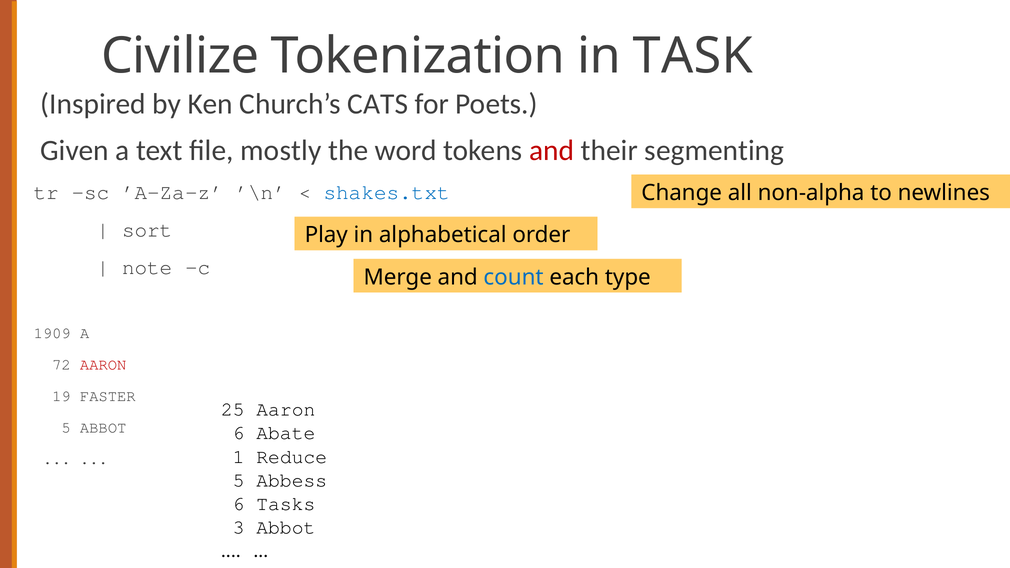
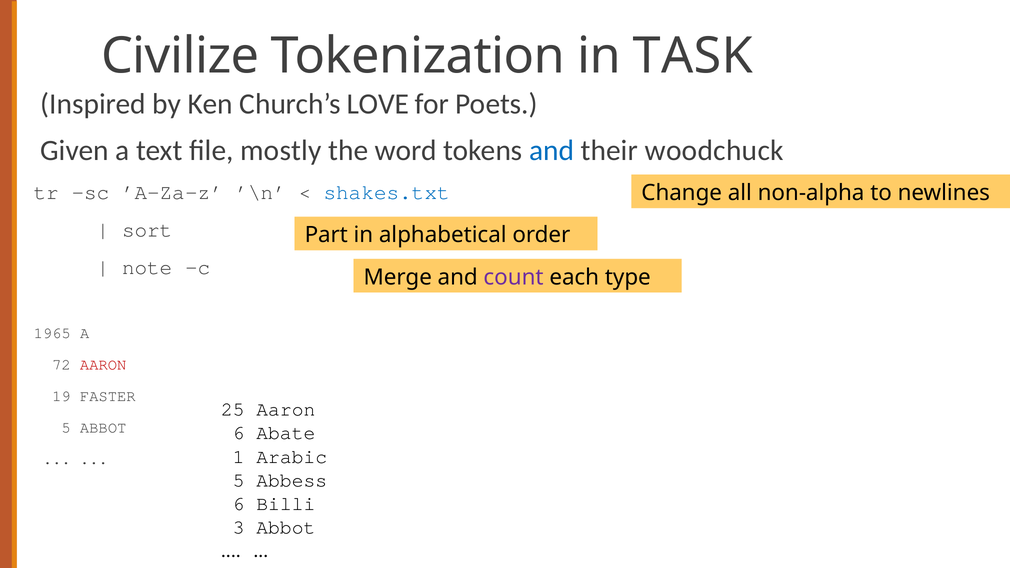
CATS: CATS -> LOVE (378, 104)
and colour: red -> blue (552, 150)
segmenting: segmenting -> woodchuck (714, 150)
Play: Play -> Part (326, 235)
count colour: blue -> purple (514, 277)
1909: 1909 -> 1965 (52, 333)
Reduce: Reduce -> Arabic (292, 457)
Tasks: Tasks -> Billi (286, 504)
